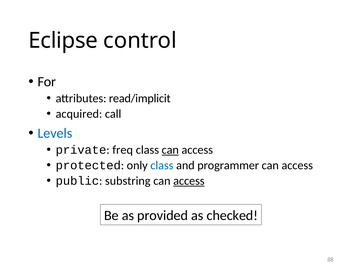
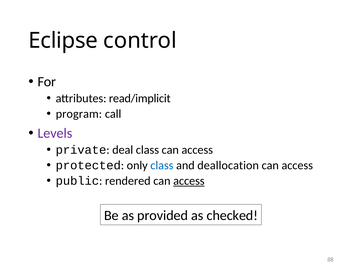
acquired: acquired -> program (79, 114)
Levels colour: blue -> purple (55, 133)
freq: freq -> deal (123, 150)
can underline: present -> none (170, 150)
programmer: programmer -> deallocation (228, 165)
substring: substring -> rendered (128, 181)
